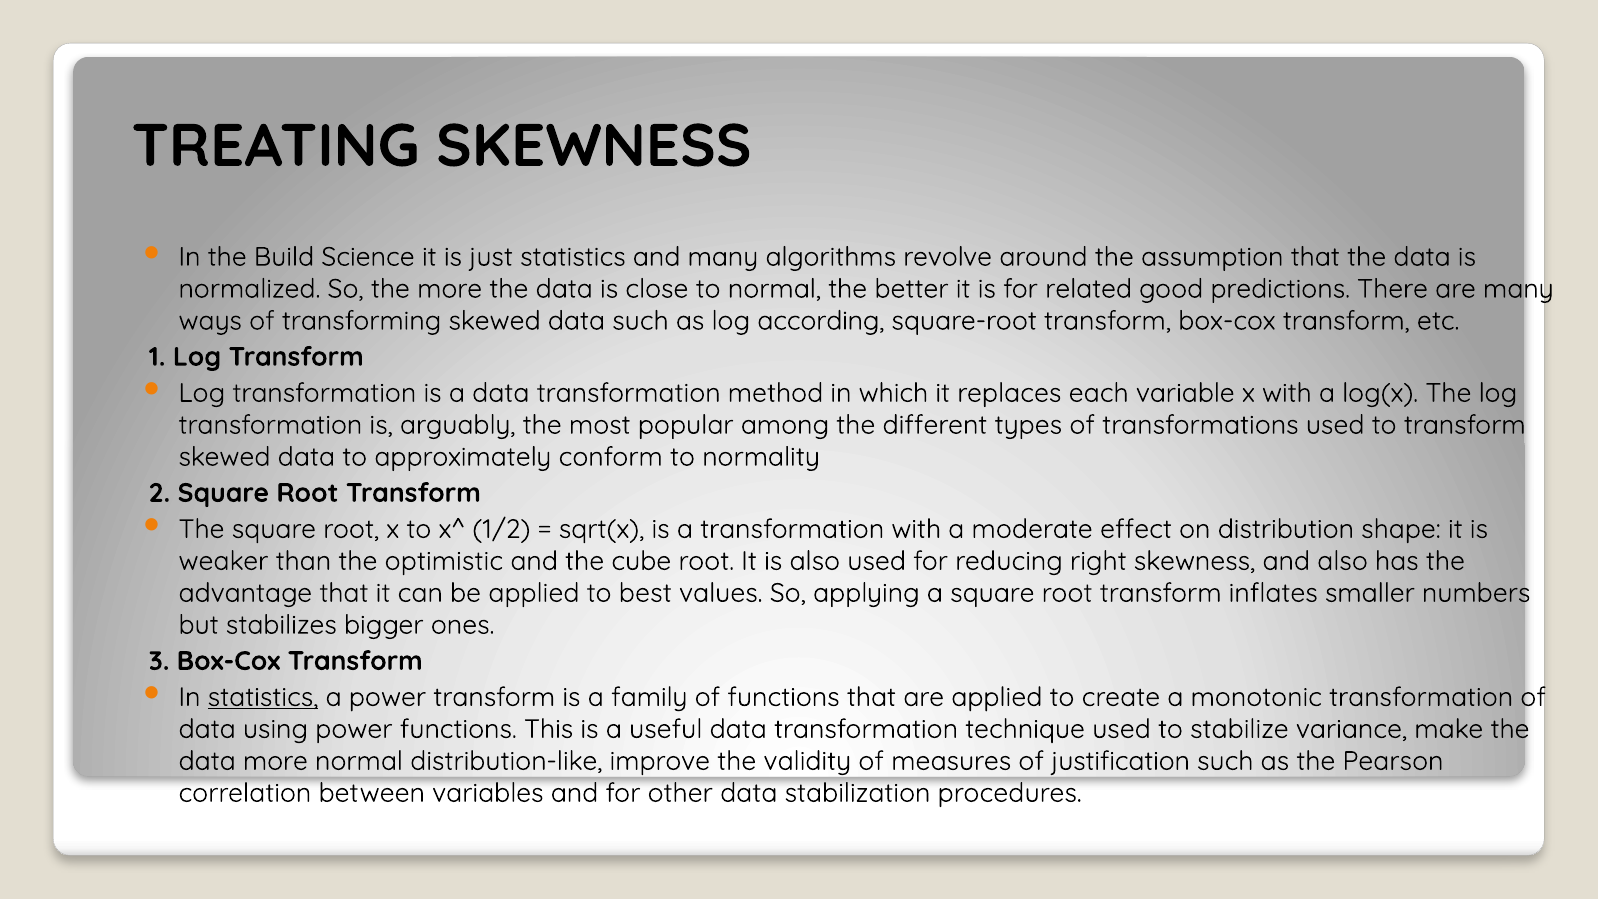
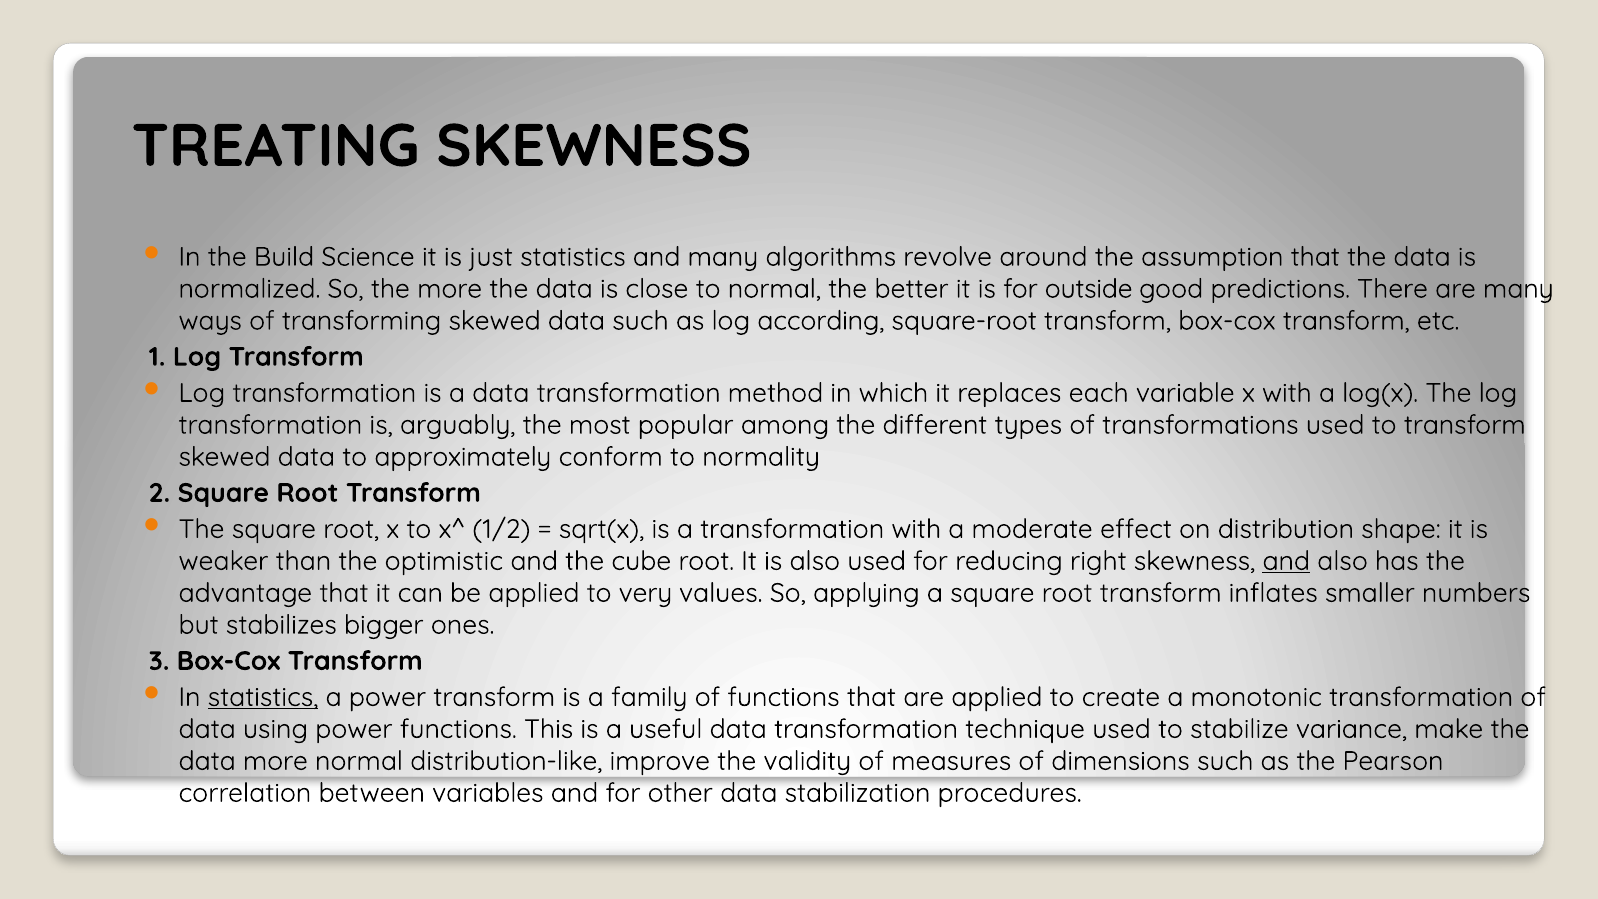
related: related -> outside (1089, 289)
and underline: none -> present (1286, 561)
best: best -> very (645, 593)
justification: justification -> dimensions (1120, 761)
